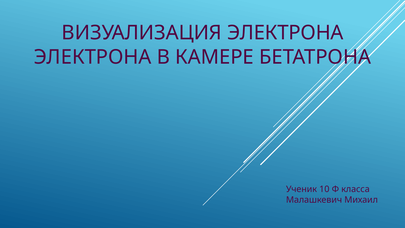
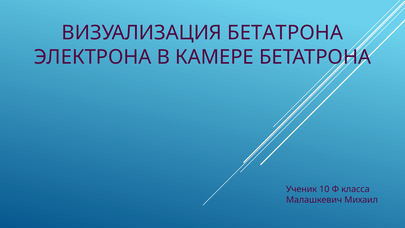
ВИЗУАЛИЗАЦИЯ ЭЛЕКТРОНА: ЭЛЕКТРОНА -> БЕТАТРОНА (285, 33)
